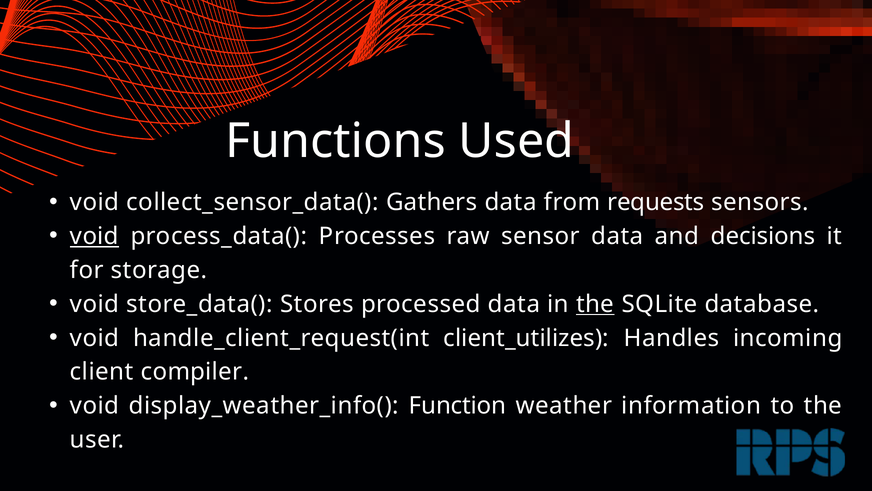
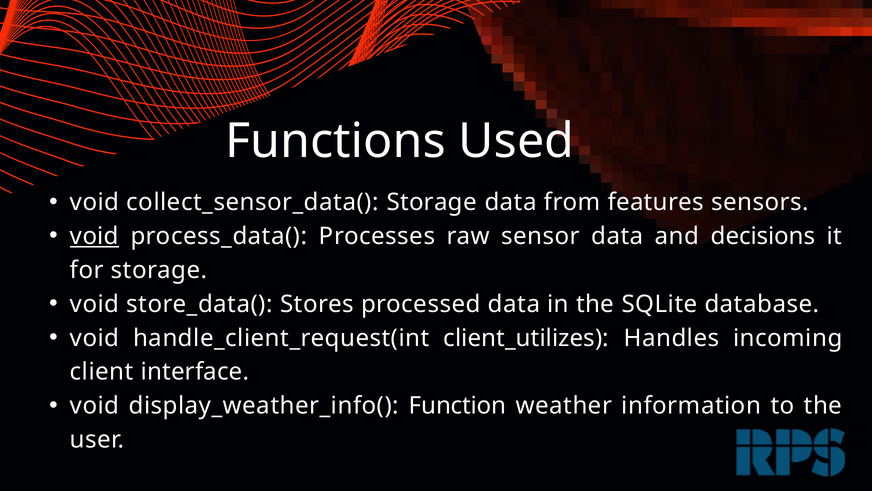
collect_sensor_data( Gathers: Gathers -> Storage (432, 202)
requests: requests -> features (656, 202)
the underline: present -> none (595, 304)
compiler: compiler -> interface (195, 372)
